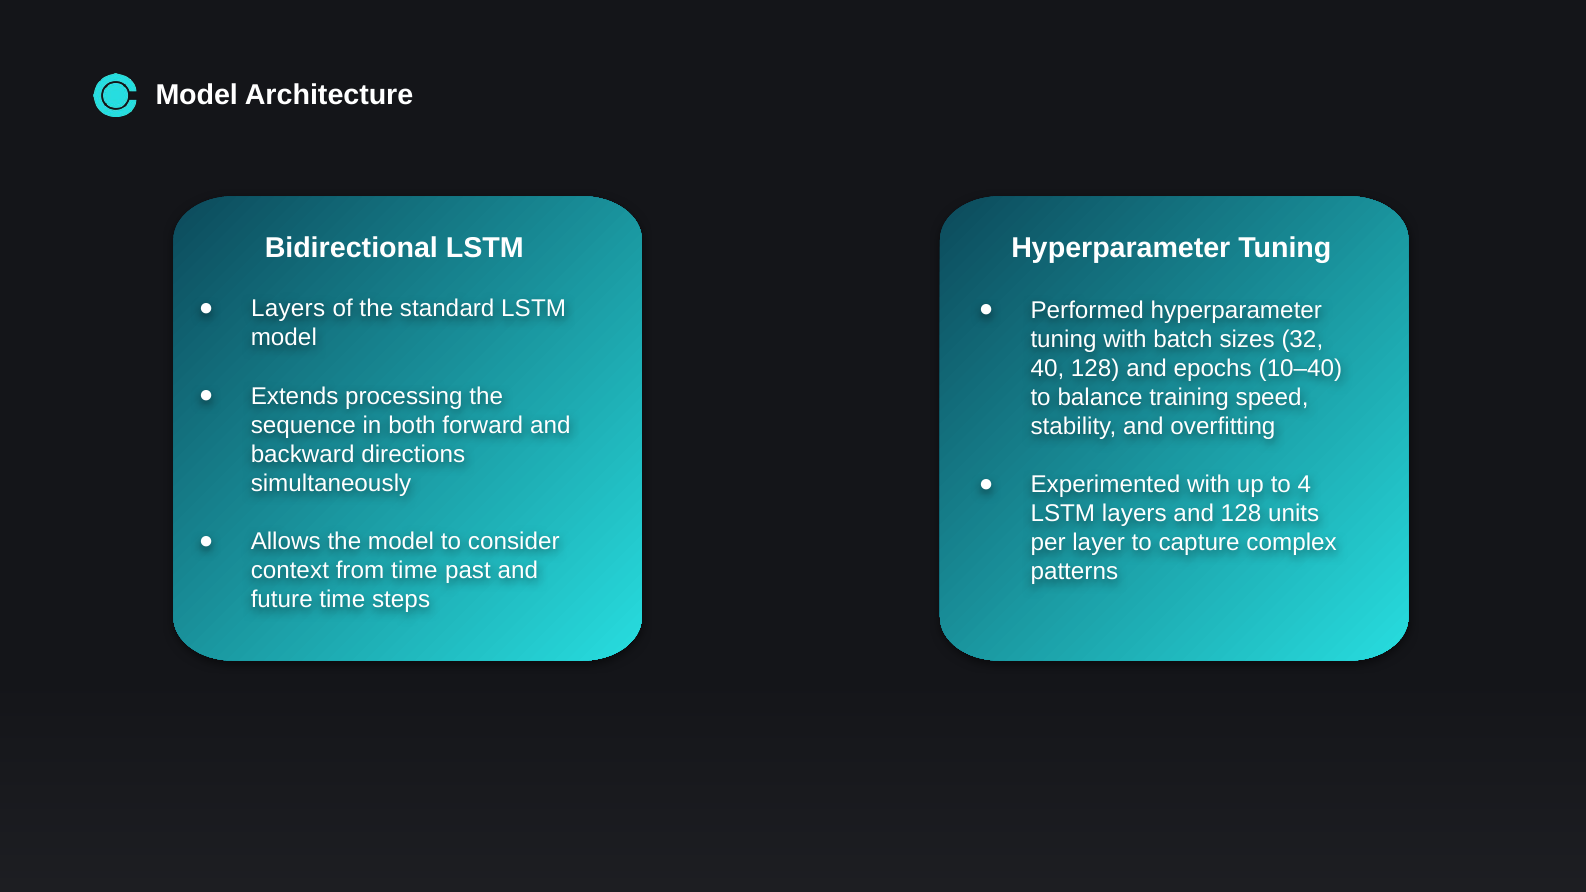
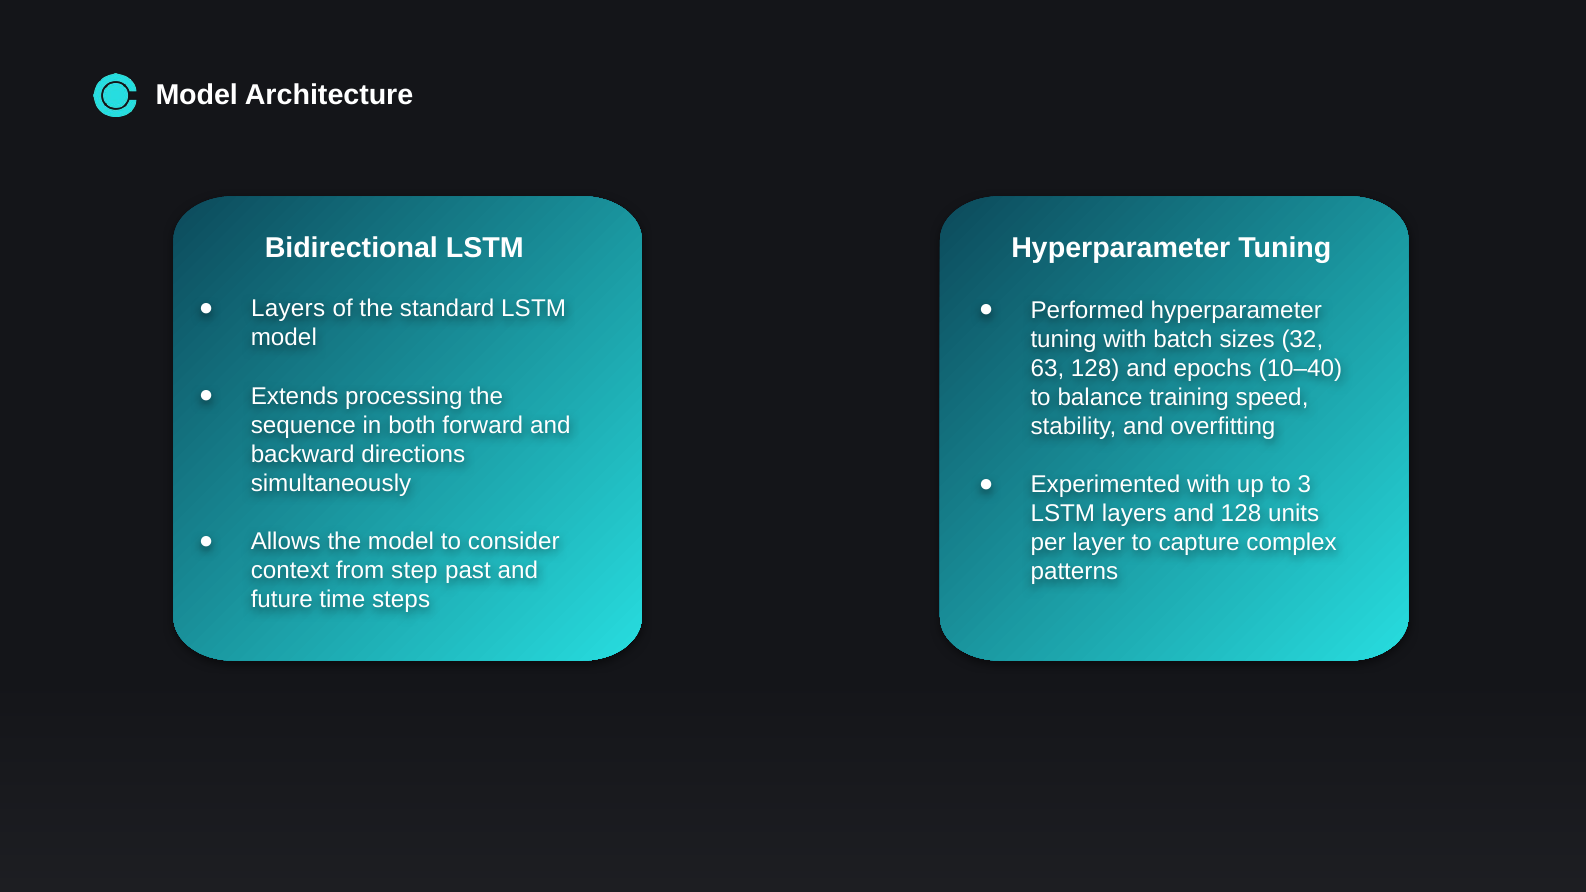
40: 40 -> 63 (1047, 368)
4: 4 -> 3 (1304, 485)
from time: time -> step (414, 571)
